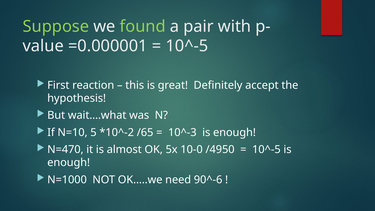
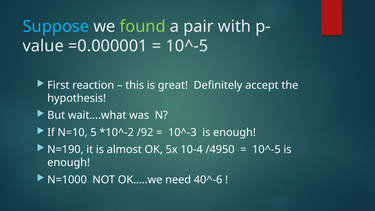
Suppose colour: light green -> light blue (56, 26)
/65: /65 -> /92 (145, 132)
N=470: N=470 -> N=190 (65, 149)
10-0: 10-0 -> 10-4 (192, 149)
90^-6: 90^-6 -> 40^-6 (208, 180)
